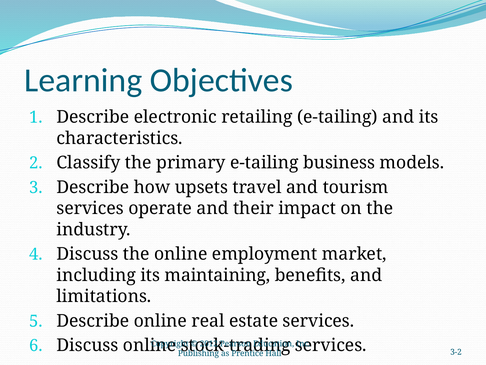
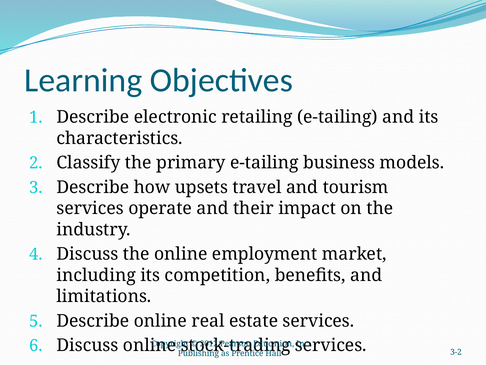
maintaining: maintaining -> competition (217, 275)
